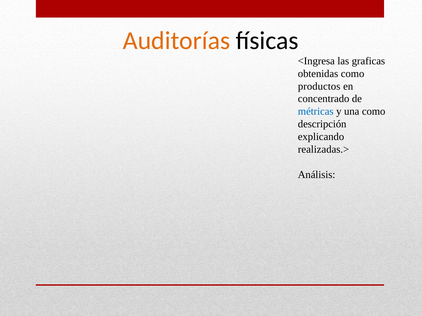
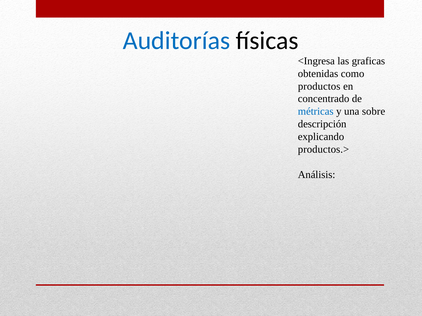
Auditorías colour: orange -> blue (177, 41)
una como: como -> sobre (374, 112)
realizadas.>: realizadas.> -> productos.> (323, 150)
